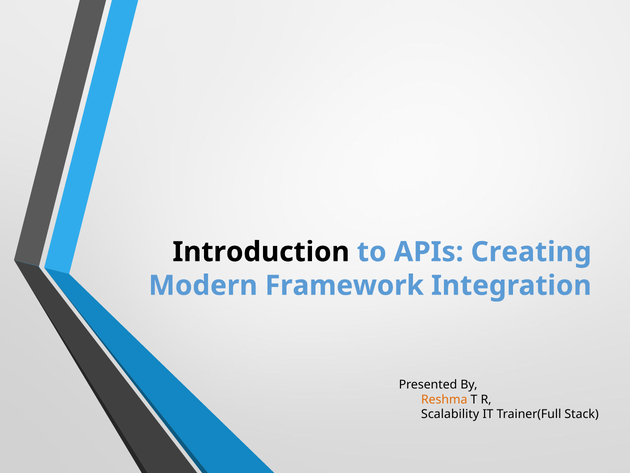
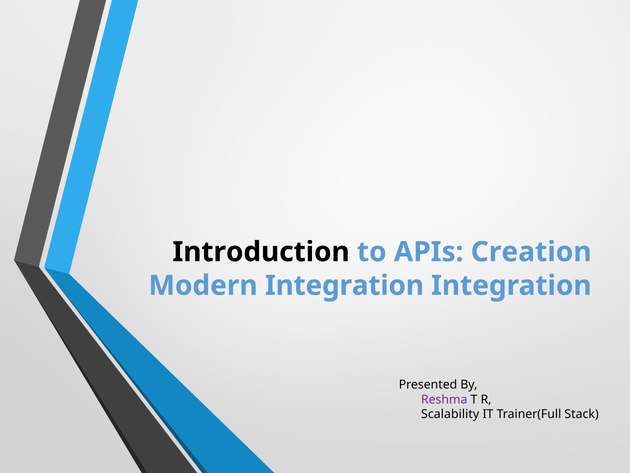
Creating: Creating -> Creation (531, 252)
Modern Framework: Framework -> Integration (344, 285)
Reshma colour: orange -> purple (444, 399)
